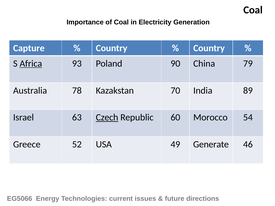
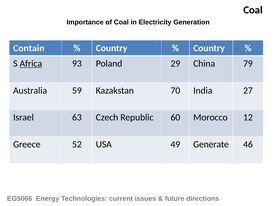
Capture: Capture -> Contain (29, 48)
90: 90 -> 29 (175, 64)
78: 78 -> 59 (77, 91)
89: 89 -> 27 (248, 91)
Czech underline: present -> none (107, 118)
54: 54 -> 12 (248, 118)
